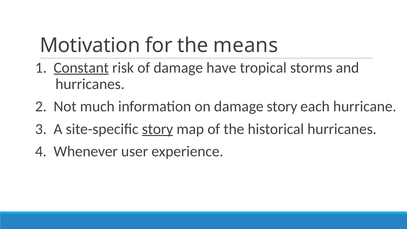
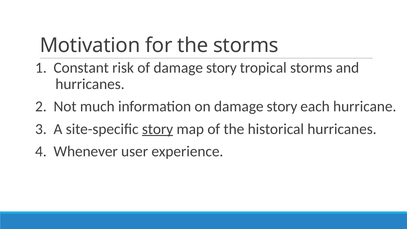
the means: means -> storms (246, 46)
Constant underline: present -> none (81, 68)
of damage have: have -> story (221, 68)
